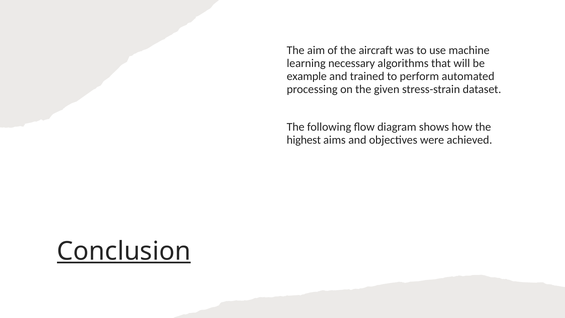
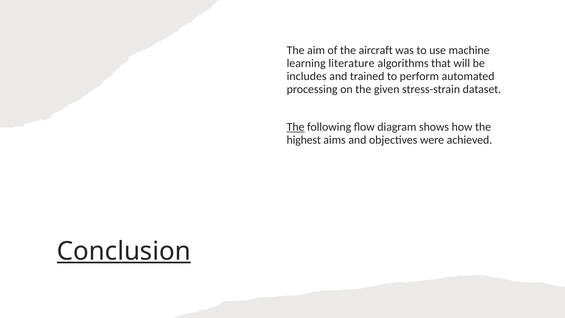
necessary: necessary -> literature (352, 63)
example: example -> includes (307, 76)
The underline: none -> present (296, 127)
